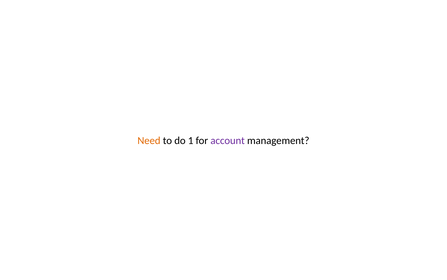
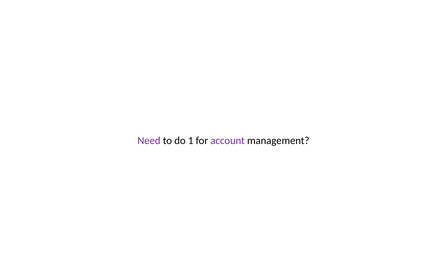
Need colour: orange -> purple (149, 140)
